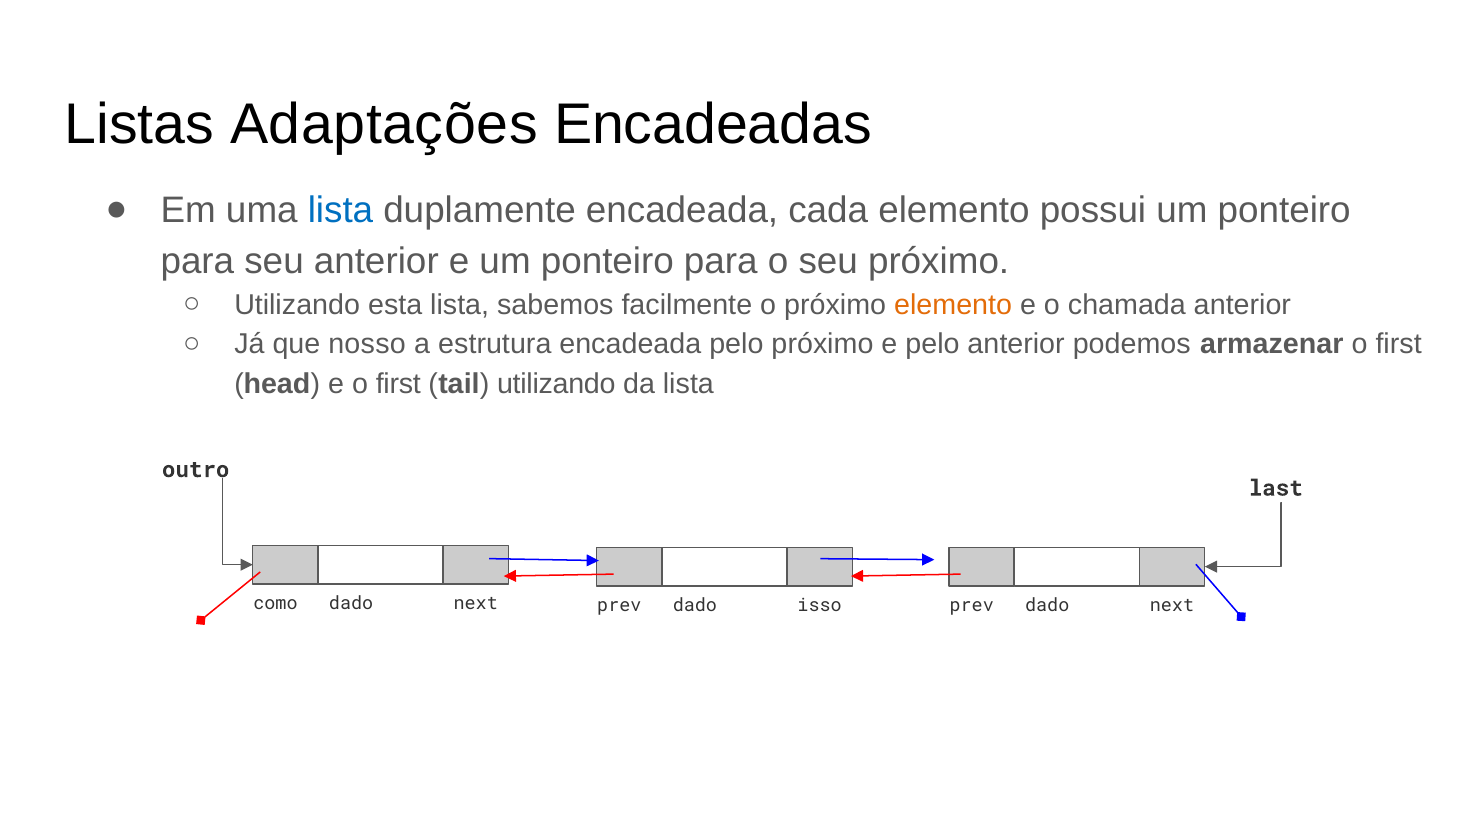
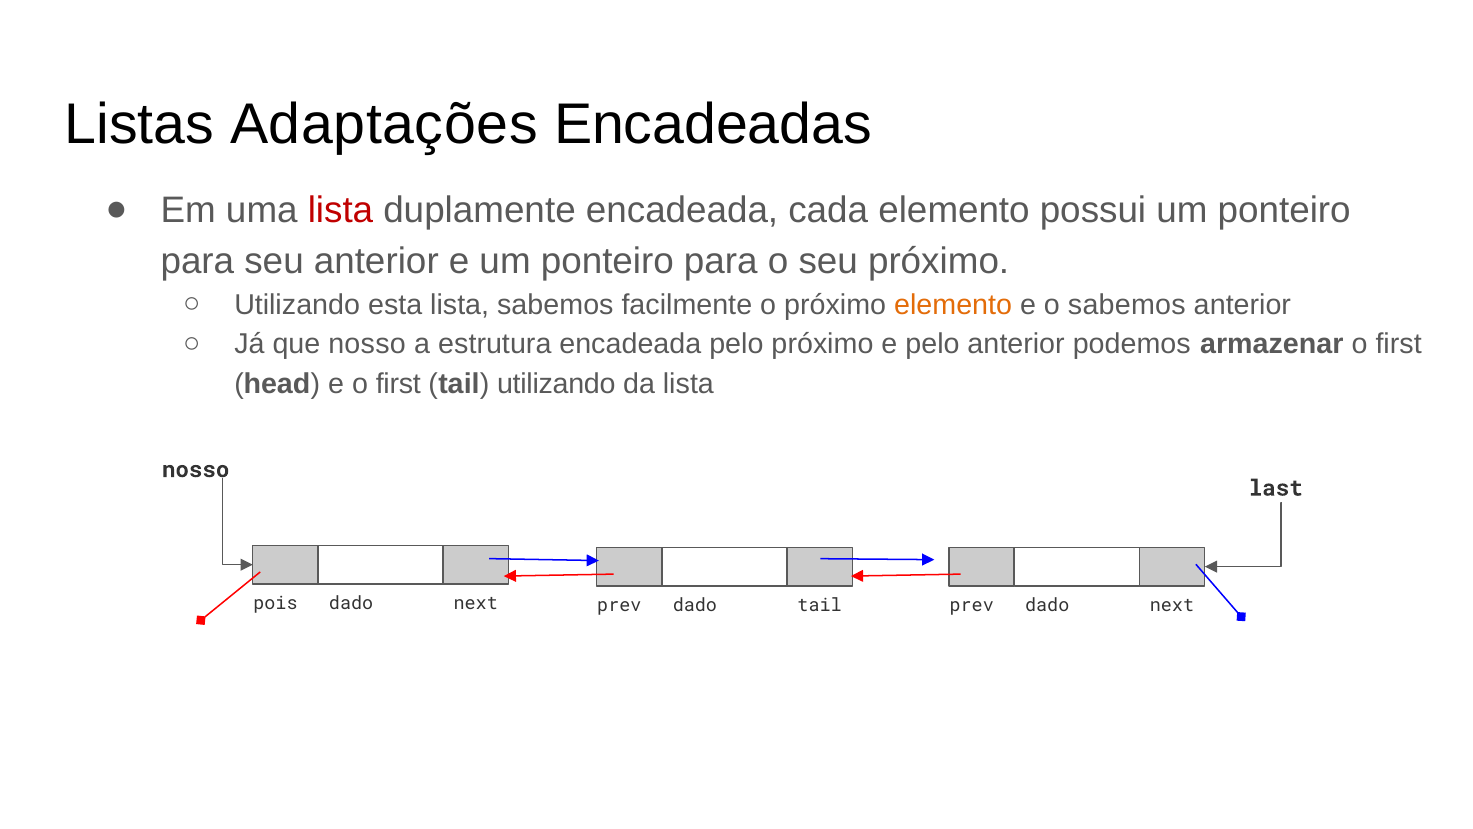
lista colour: blue -> red (341, 210)
o chamada: chamada -> sabemos (1127, 305)
outro: outro -> nosso (196, 469)
como: como -> pois (275, 603)
dado isso: isso -> tail (820, 605)
